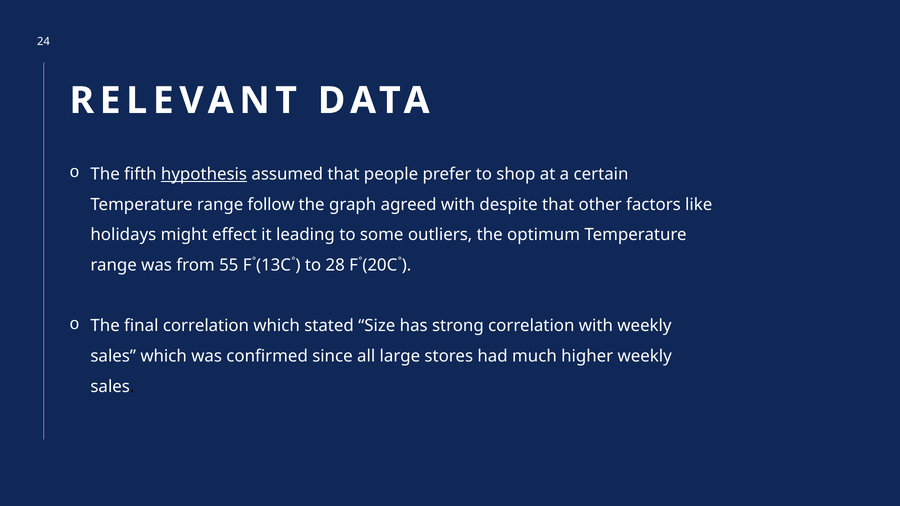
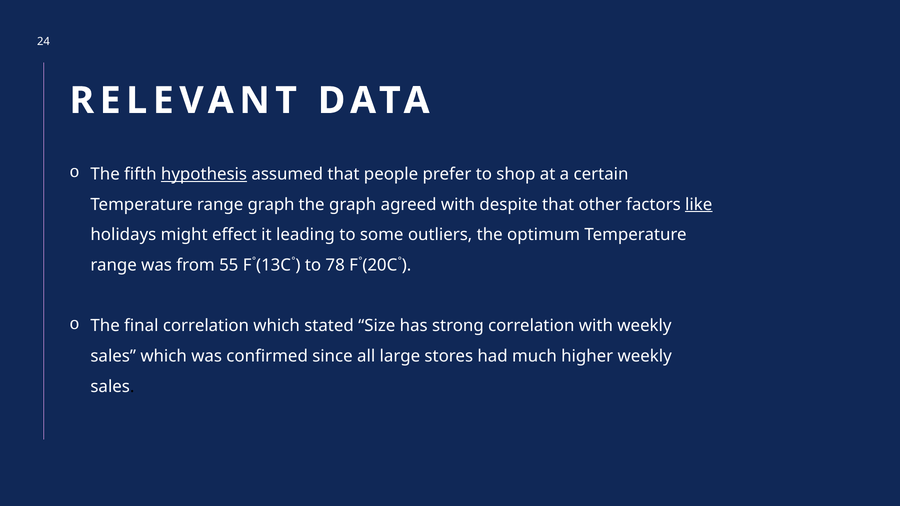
range follow: follow -> graph (271, 205)
like underline: none -> present (699, 205)
28: 28 -> 78 (335, 265)
